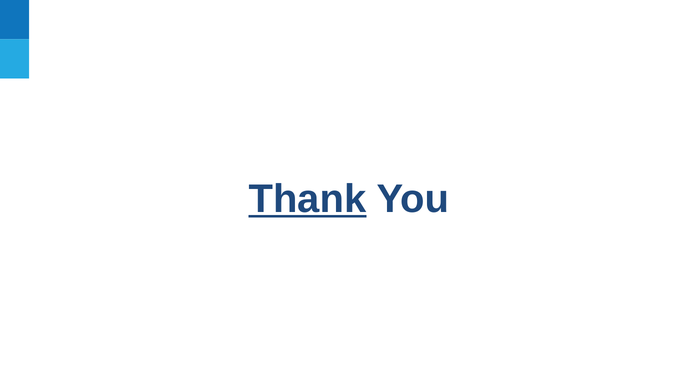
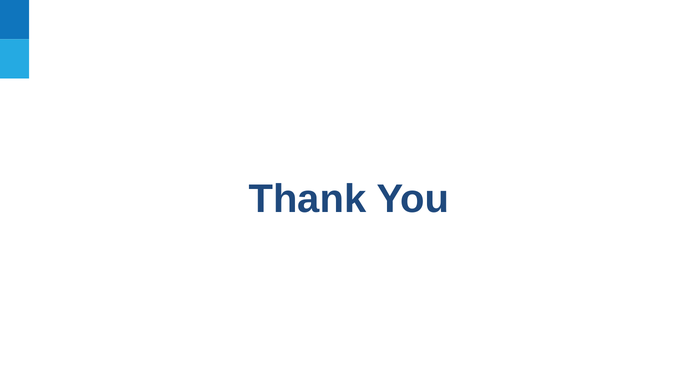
Thank underline: present -> none (308, 199)
